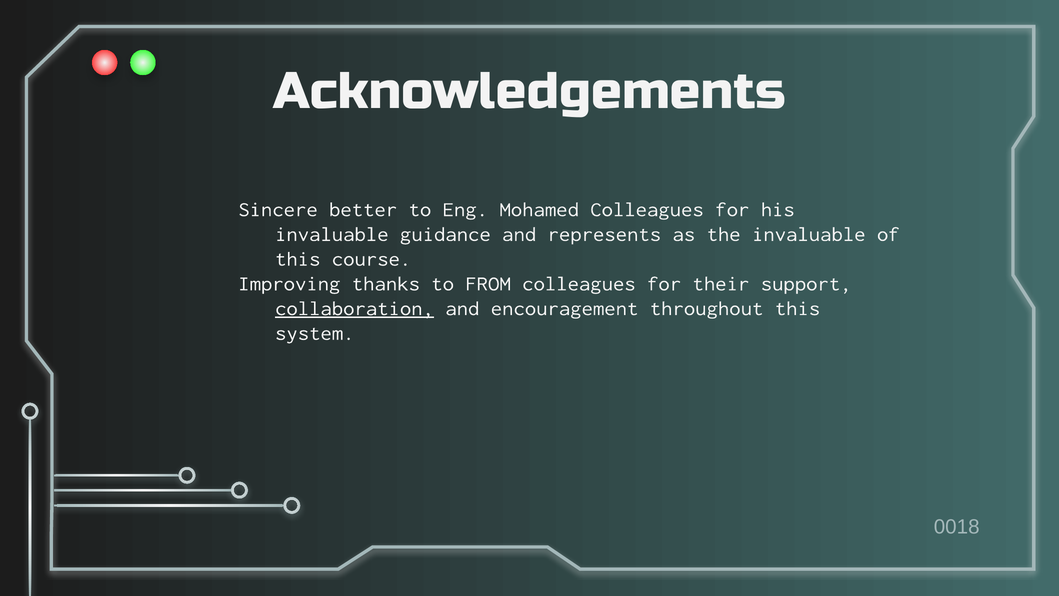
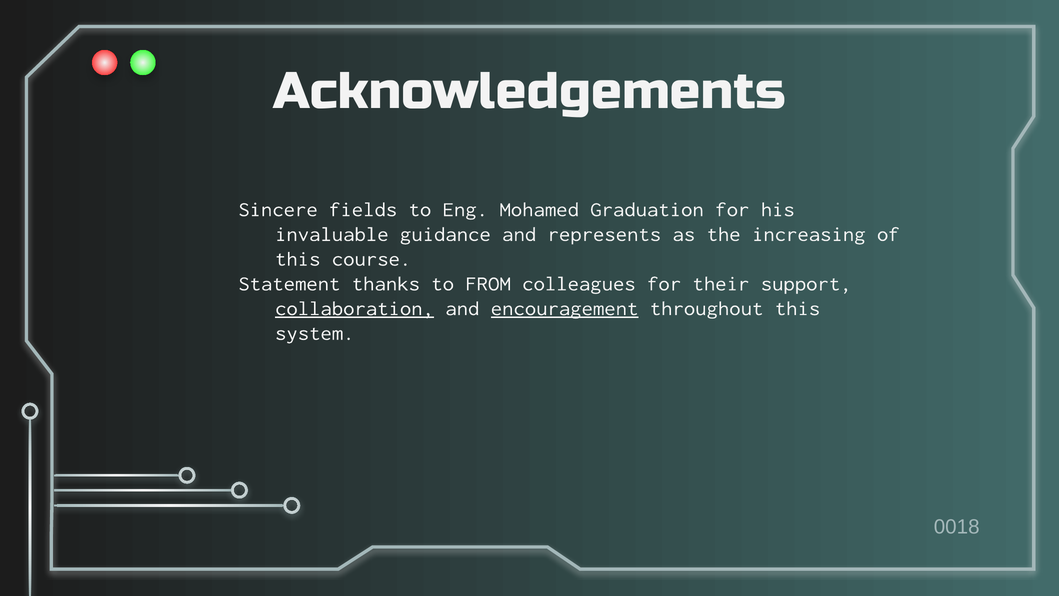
better: better -> fields (363, 209)
Mohamed Colleagues: Colleagues -> Graduation (647, 209)
the invaluable: invaluable -> increasing (809, 234)
Improving: Improving -> Statement (289, 283)
encouragement underline: none -> present (565, 308)
